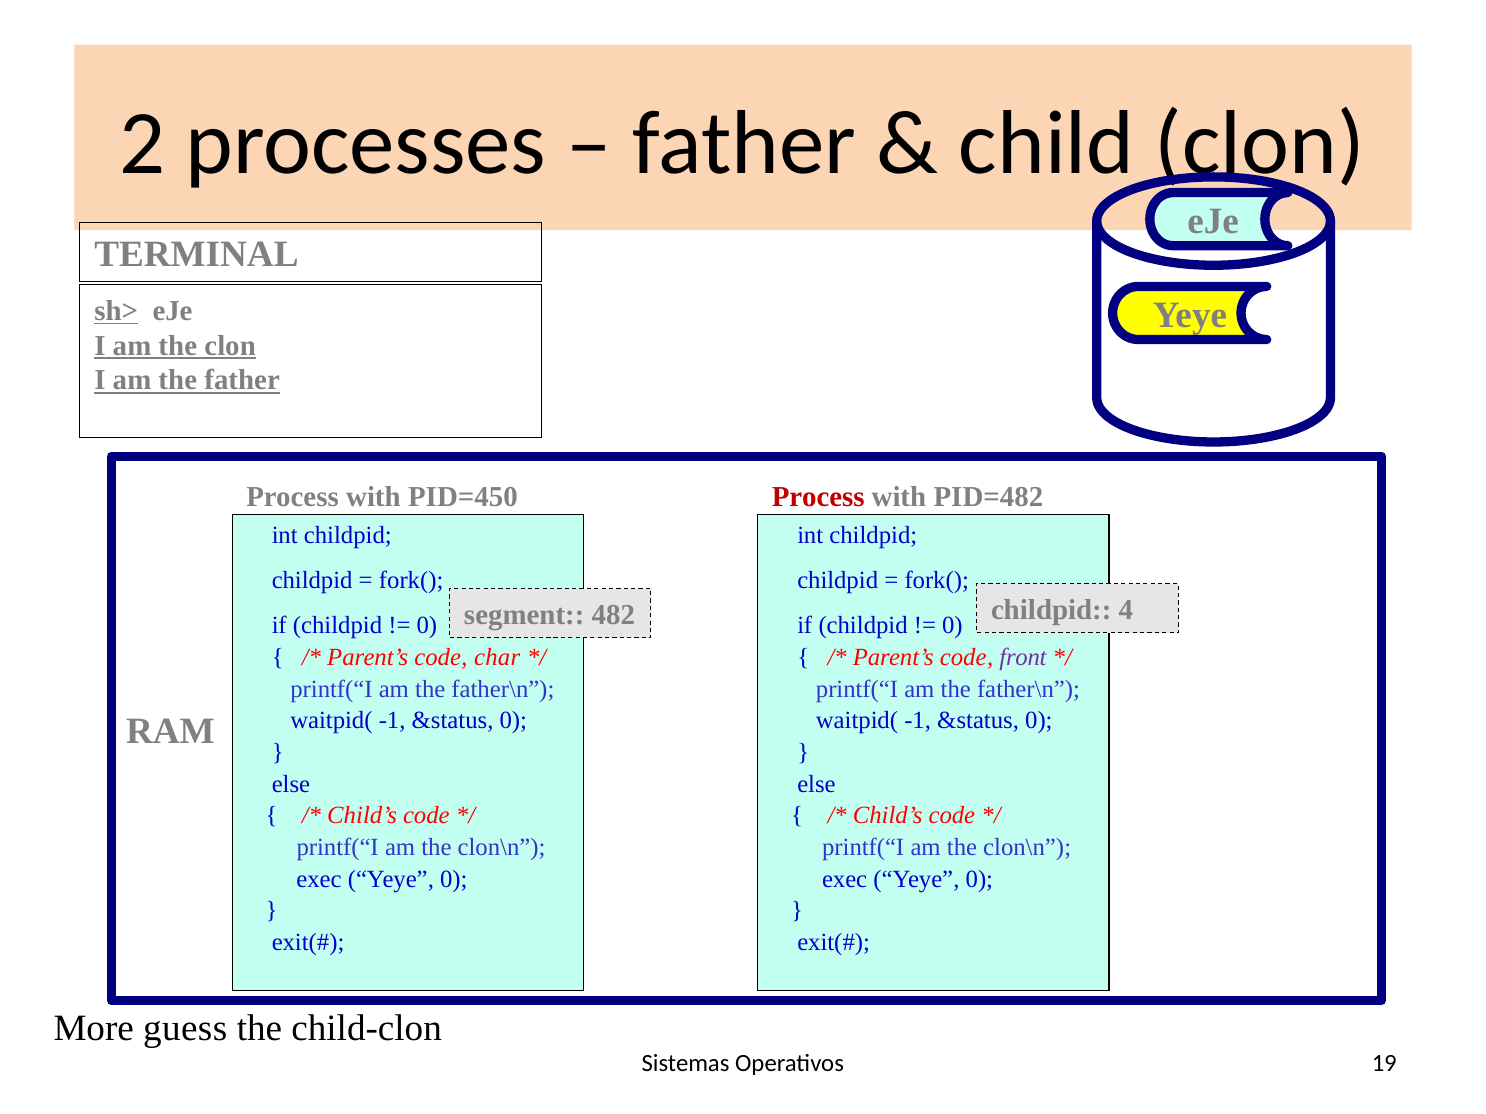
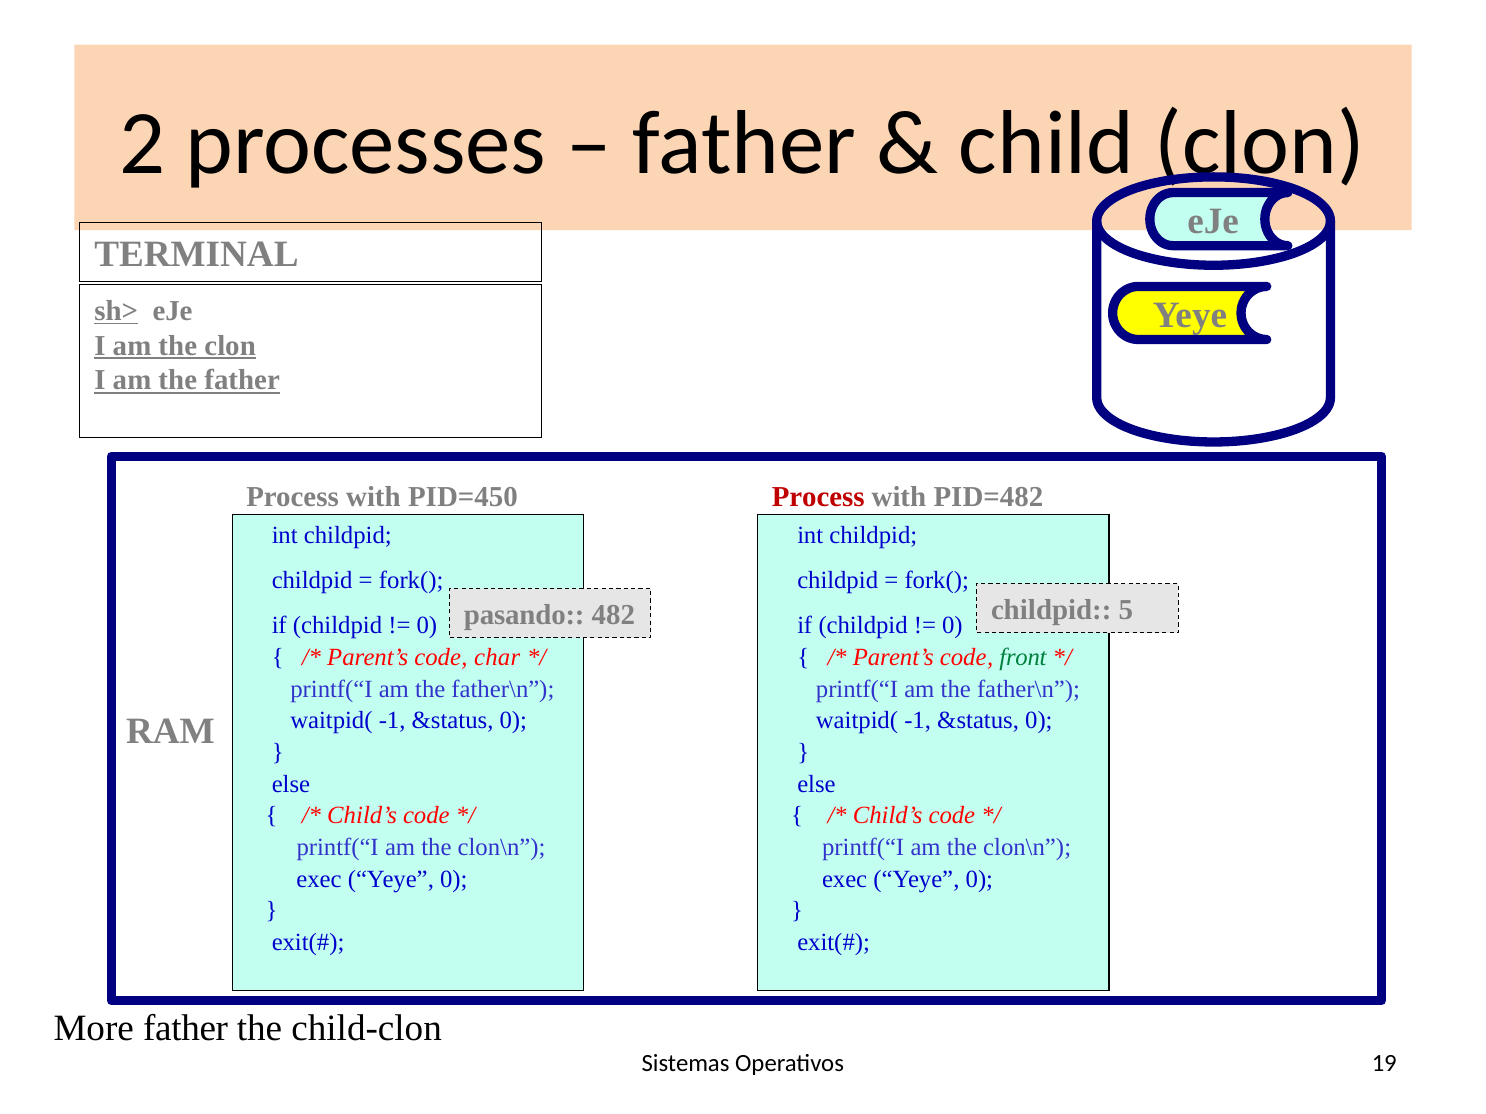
4: 4 -> 5 (1126, 610)
segment: segment -> pasando (524, 616)
front colour: purple -> green (1023, 658)
More guess: guess -> father (186, 1028)
